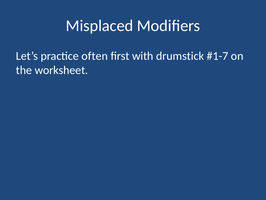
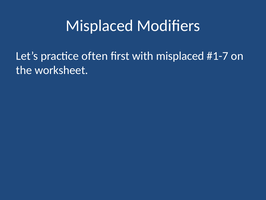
with drumstick: drumstick -> misplaced (180, 56)
